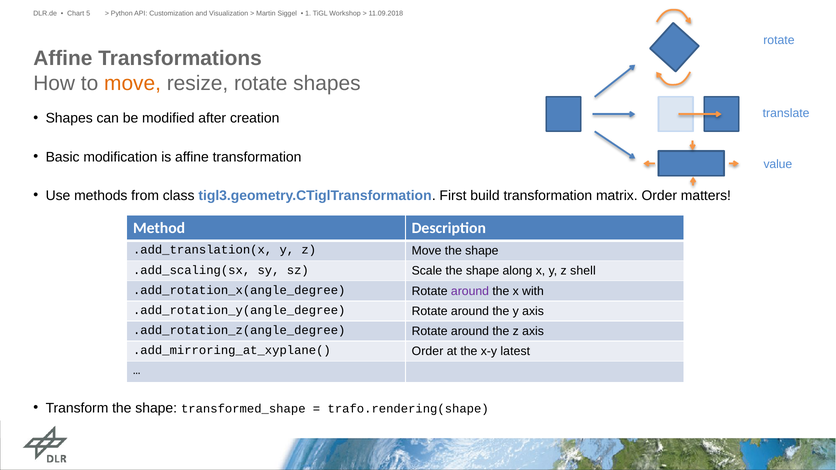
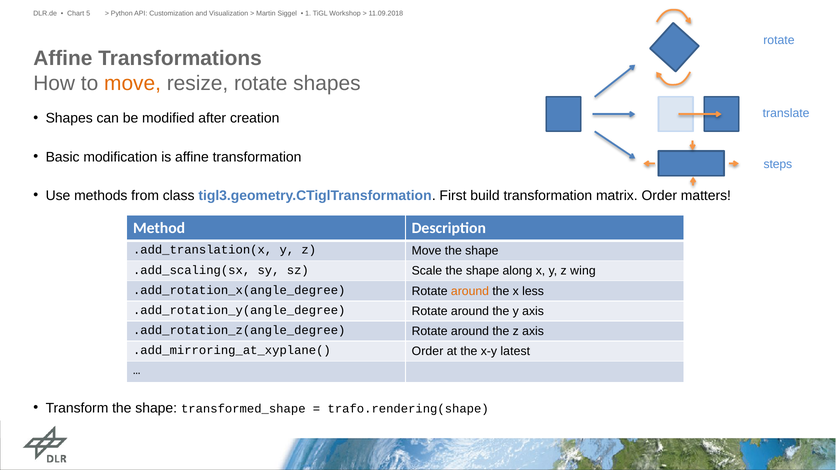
value: value -> steps (778, 164)
shell: shell -> wing (583, 271)
around colour: purple -> orange (470, 291)
with: with -> less (533, 291)
